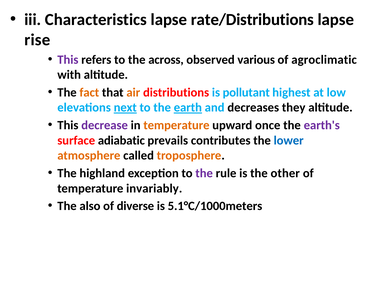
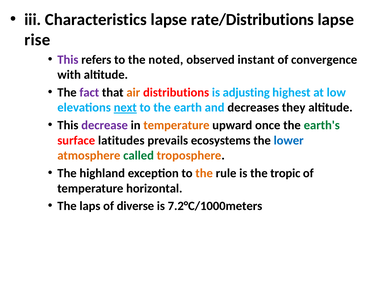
across: across -> noted (166, 60)
various: various -> instant (256, 60)
agroclimatic: agroclimatic -> convergence (324, 60)
fact colour: orange -> purple (89, 92)
pollutant: pollutant -> adjusting (246, 92)
earth underline: present -> none (188, 107)
earth's colour: purple -> green (322, 125)
adiabatic: adiabatic -> latitudes (121, 140)
contributes: contributes -> ecosystems (221, 140)
called colour: black -> green (139, 155)
the colour: purple -> orange (204, 173)
other: other -> tropic (285, 173)
invariably: invariably -> horizontal (154, 188)
also: also -> laps (90, 206)
5.1°C/1000meters: 5.1°C/1000meters -> 7.2°C/1000meters (215, 206)
